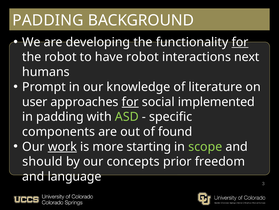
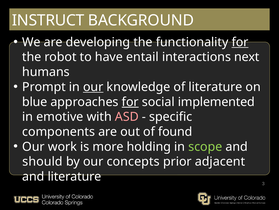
PADDING: PADDING -> INSTRUCT (48, 20)
have robot: robot -> entail (142, 57)
our underline: none -> present (93, 87)
user: user -> blue (35, 102)
in padding: padding -> emotive (60, 116)
ASD colour: light green -> pink (127, 116)
work underline: present -> none (62, 146)
starting: starting -> holding (149, 146)
freedom: freedom -> adjacent (220, 161)
and language: language -> literature (74, 176)
